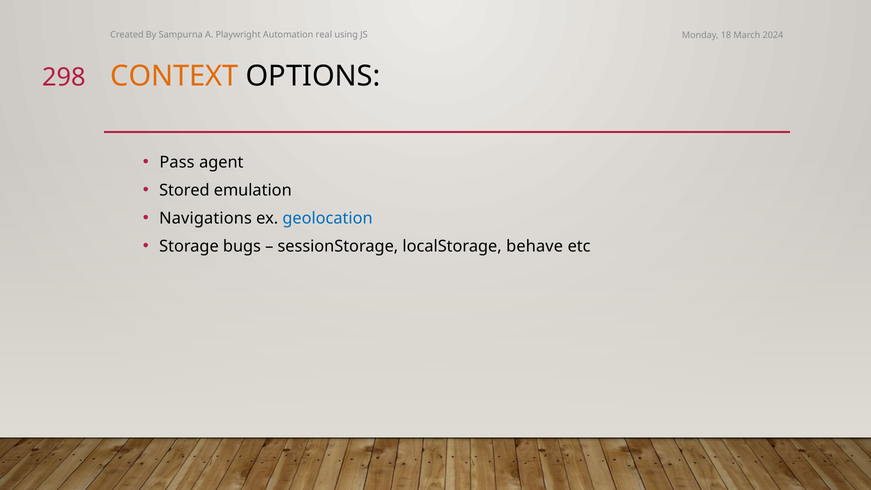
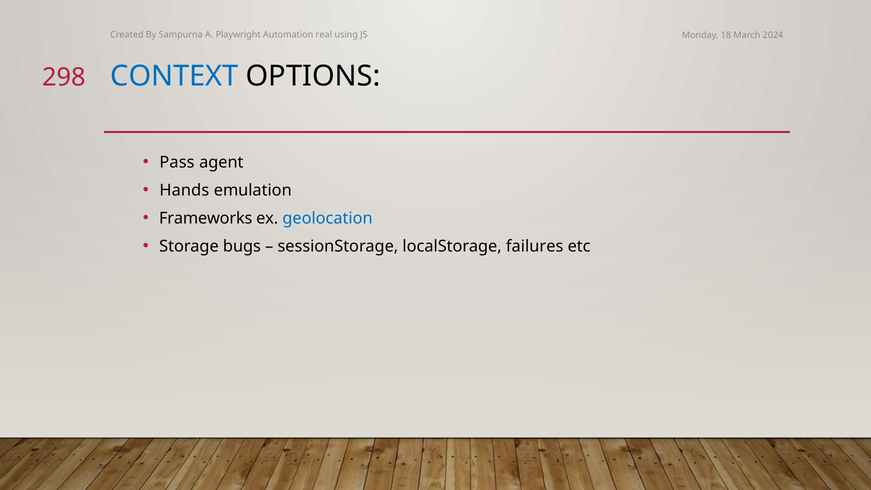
CONTEXT colour: orange -> blue (174, 76)
Stored: Stored -> Hands (184, 190)
Navigations: Navigations -> Frameworks (206, 218)
behave: behave -> failures (535, 246)
